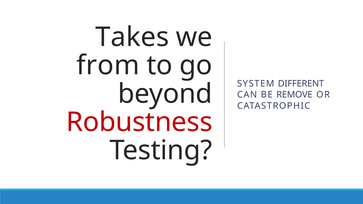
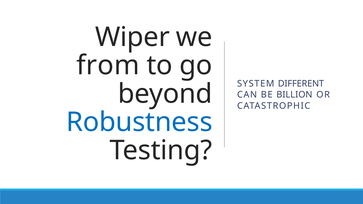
Takes: Takes -> Wiper (132, 37)
REMOVE: REMOVE -> BILLION (294, 95)
Robustness colour: red -> blue (139, 122)
